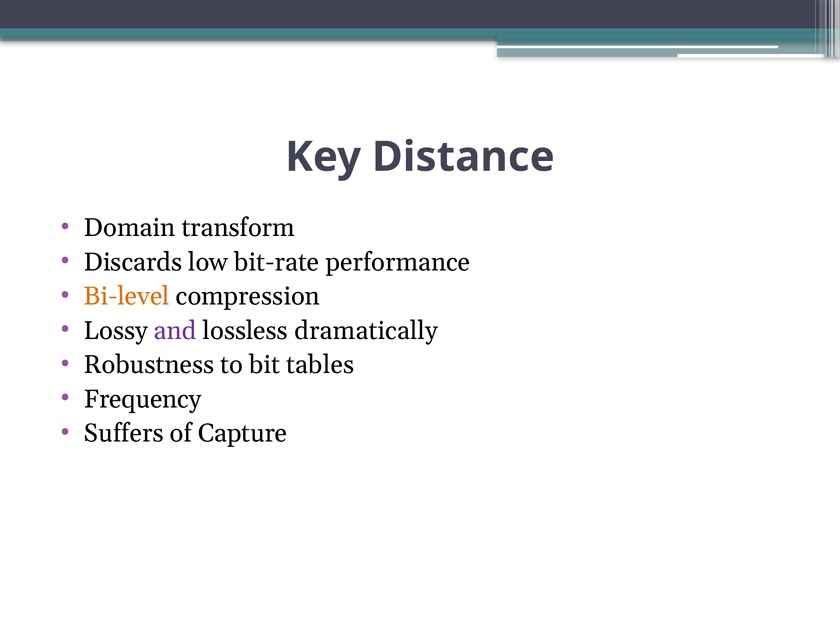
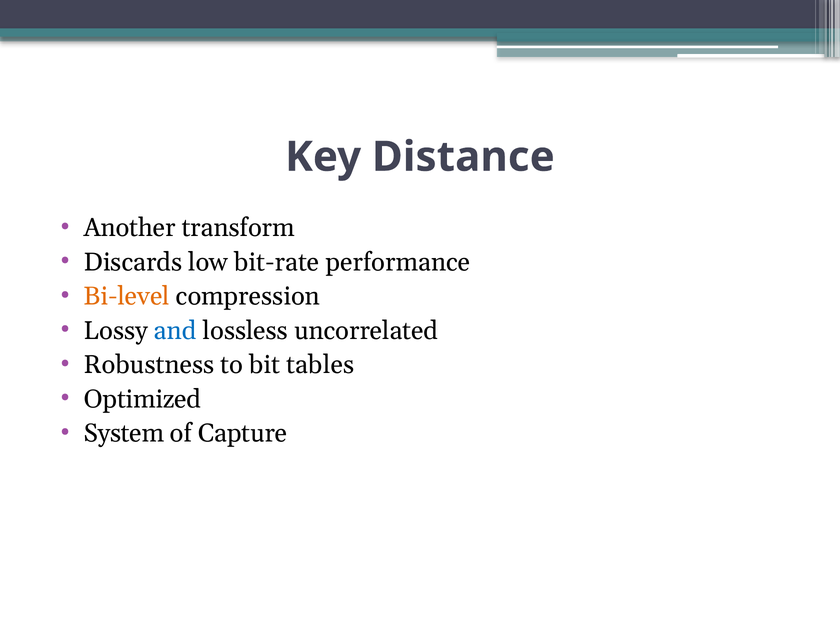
Domain: Domain -> Another (130, 228)
and colour: purple -> blue (175, 331)
dramatically: dramatically -> uncorrelated (366, 331)
Frequency: Frequency -> Optimized (143, 399)
Suffers: Suffers -> System (124, 433)
